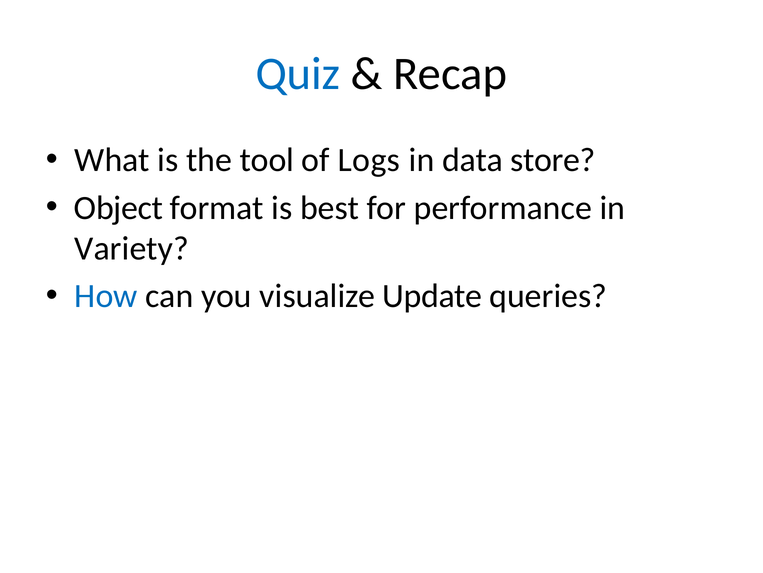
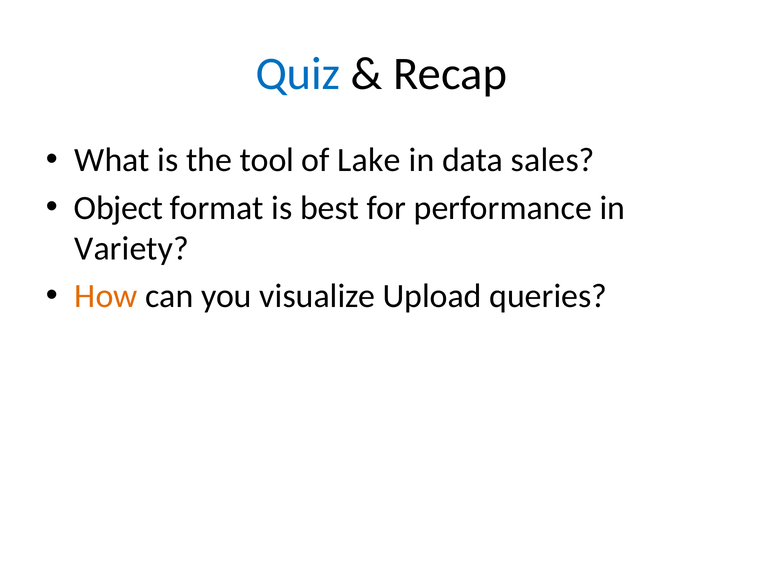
Logs: Logs -> Lake (369, 160)
store: store -> sales (553, 160)
How colour: blue -> orange (106, 296)
Update: Update -> Upload (432, 296)
